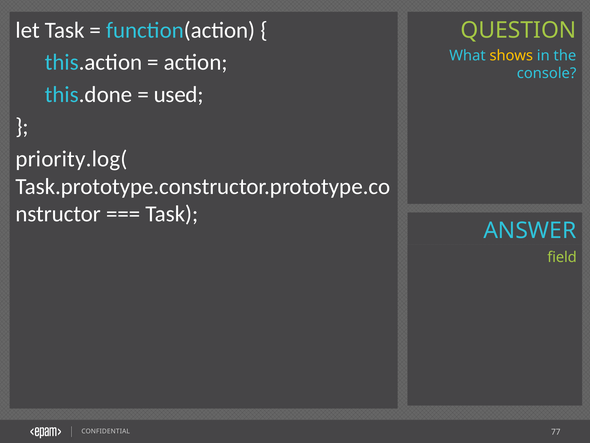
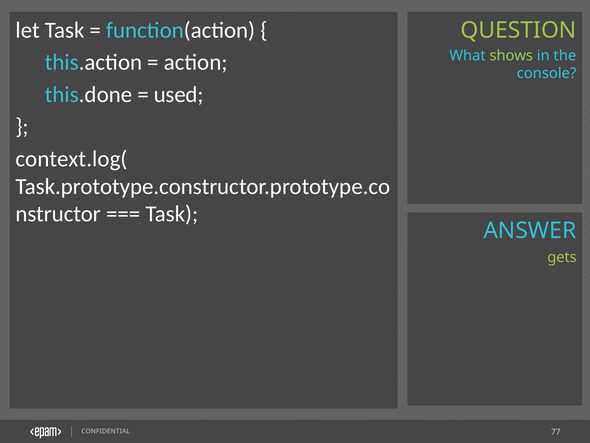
shows colour: yellow -> light green (511, 56)
priority.log(: priority.log( -> context.log( (71, 159)
field: field -> gets (562, 257)
